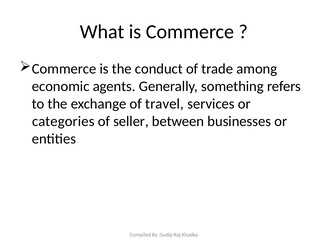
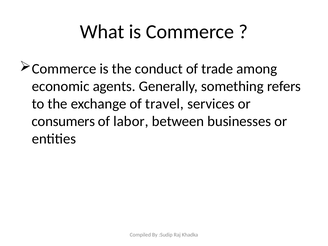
categories: categories -> consumers (63, 121)
seller: seller -> labor (131, 121)
